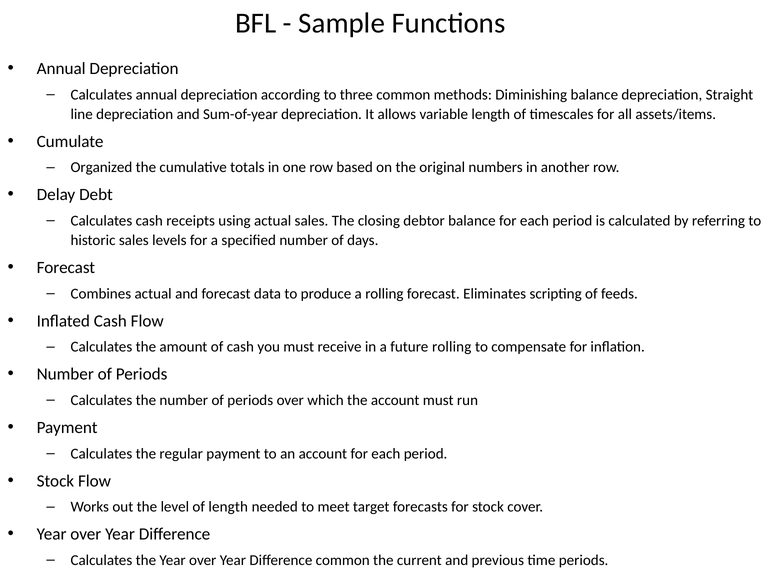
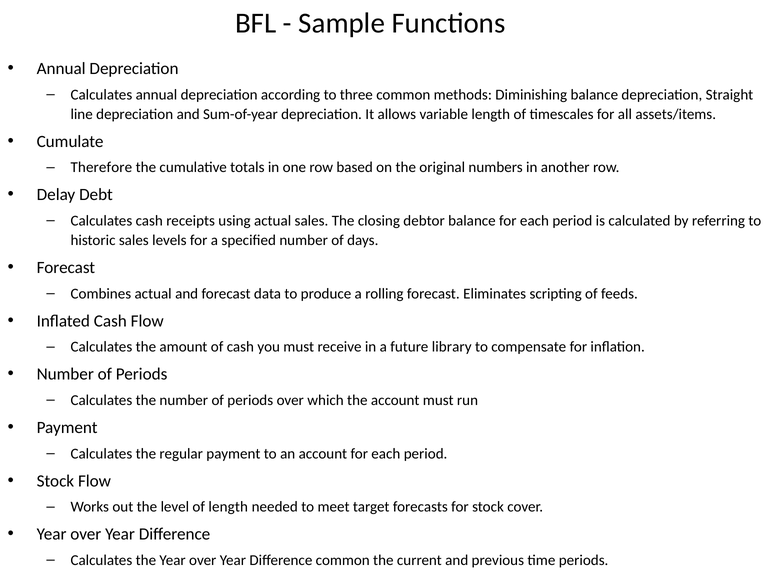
Organized: Organized -> Therefore (101, 167)
future rolling: rolling -> library (452, 347)
